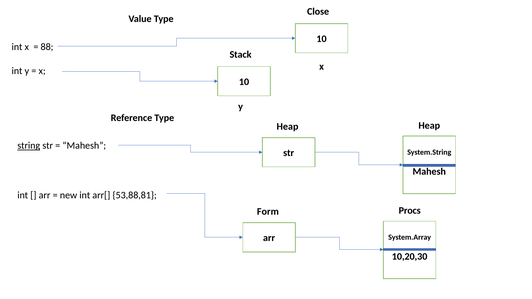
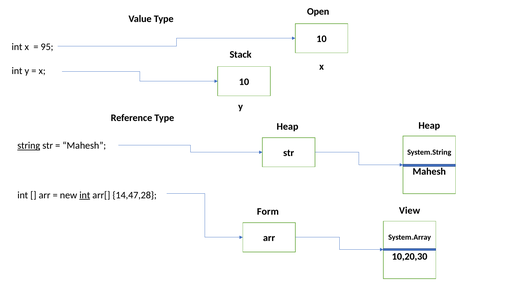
Close: Close -> Open (318, 12)
88: 88 -> 95 (47, 47)
int underline: none -> present (85, 195)
53,88,81: 53,88,81 -> 14,47,28 (135, 195)
Procs: Procs -> View (410, 211)
